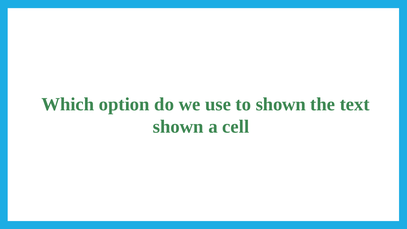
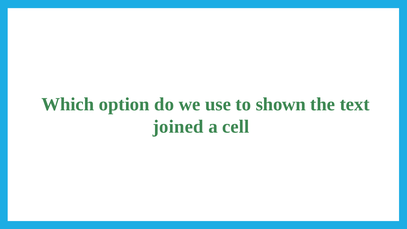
shown: shown -> joined (178, 127)
